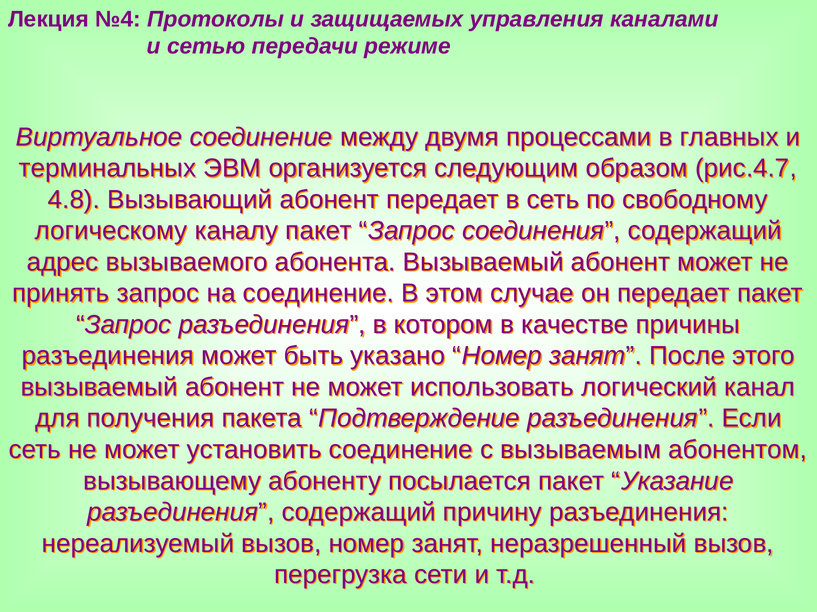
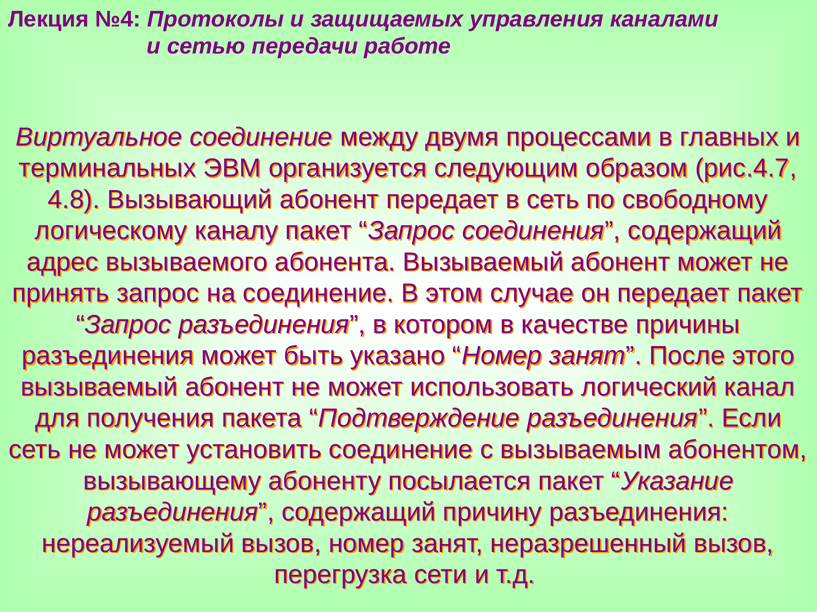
режиме: режиме -> работе (408, 46)
